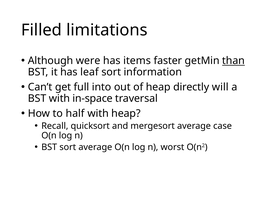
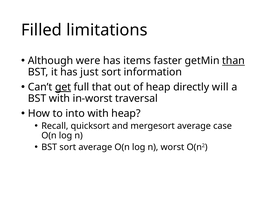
leaf: leaf -> just (90, 72)
get underline: none -> present (63, 87)
into: into -> that (102, 87)
in-space: in-space -> in-worst (93, 98)
half: half -> into (75, 113)
